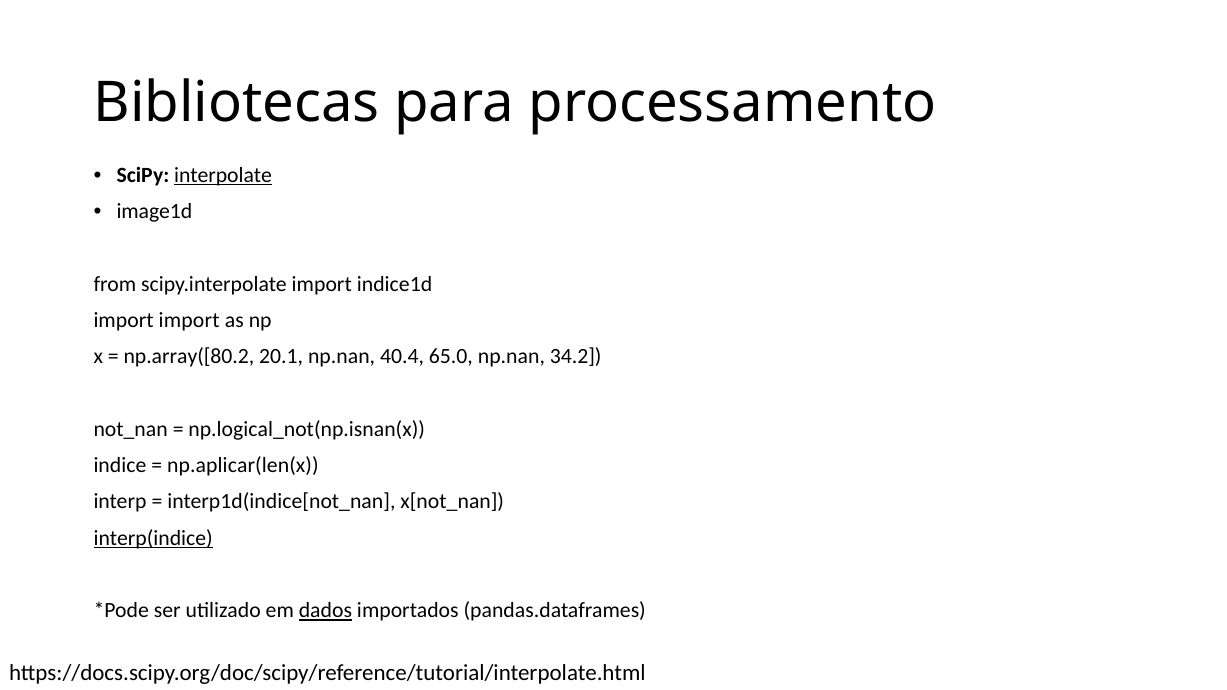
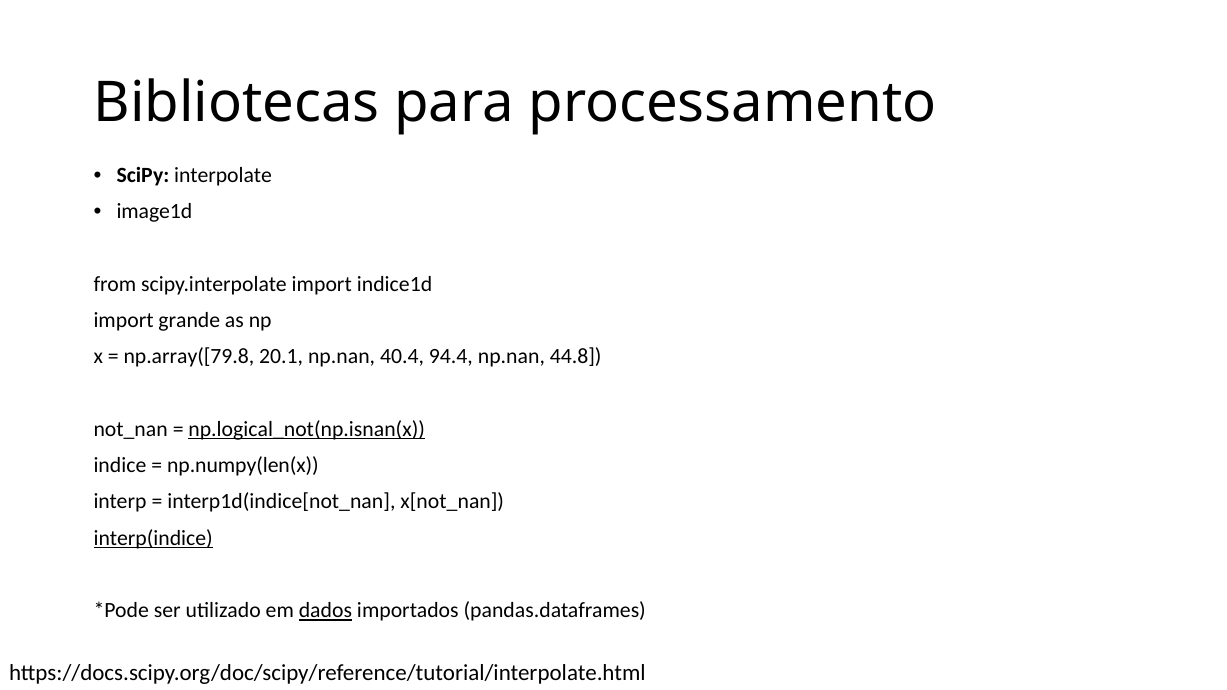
interpolate underline: present -> none (223, 175)
import import: import -> grande (189, 321)
np.array([80.2: np.array([80.2 -> np.array([79.8 (189, 357)
65.0: 65.0 -> 94.4 (451, 357)
34.2: 34.2 -> 44.8 (576, 357)
np.logical_not(np.isnan(x underline: none -> present (307, 429)
np.aplicar(len(x: np.aplicar(len(x -> np.numpy(len(x (243, 466)
